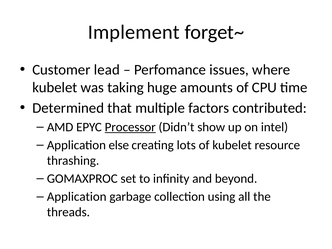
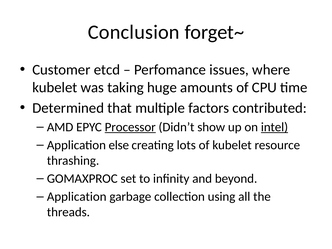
Implement: Implement -> Conclusion (134, 32)
lead: lead -> etcd (107, 70)
intel underline: none -> present (274, 127)
